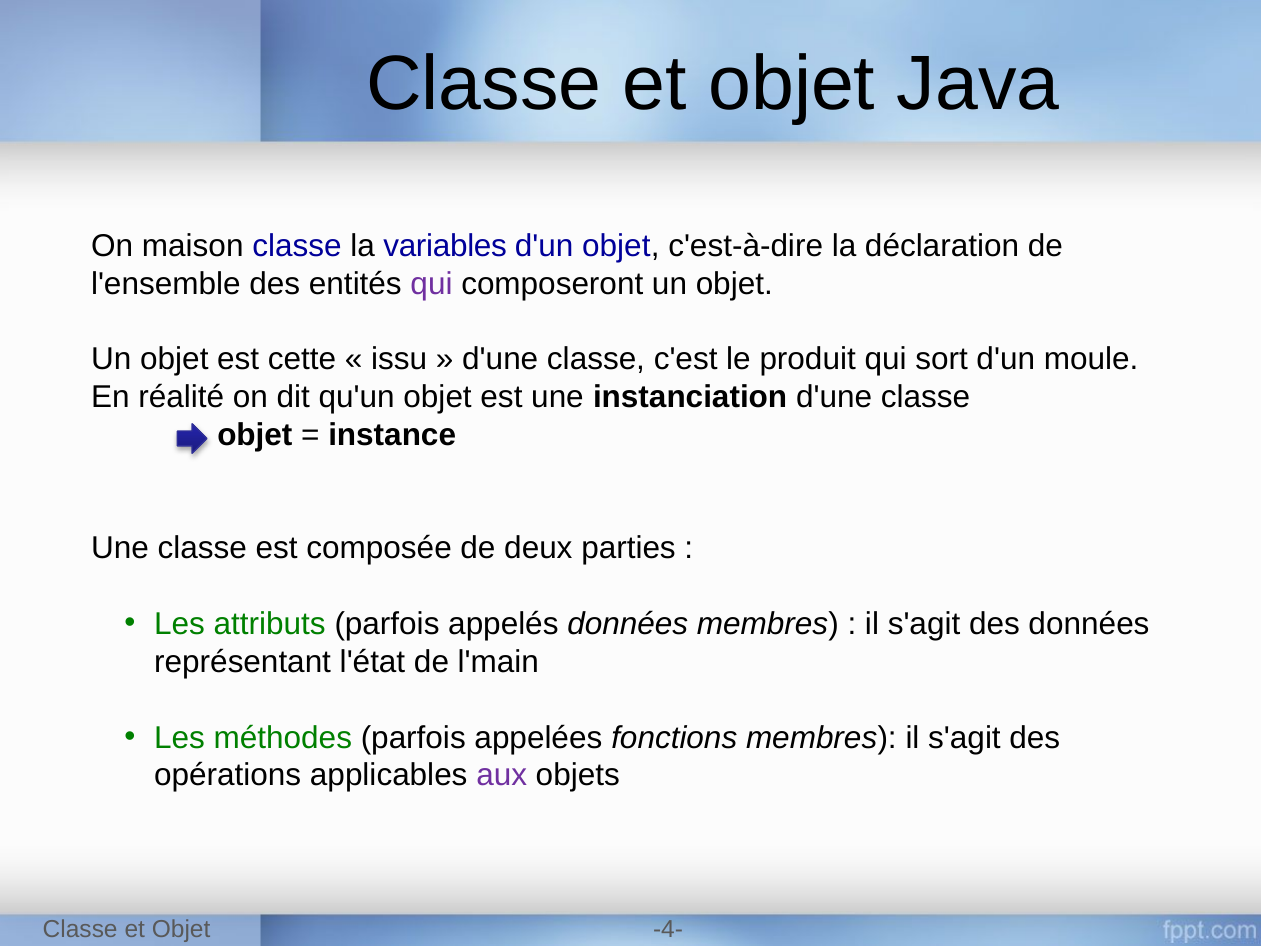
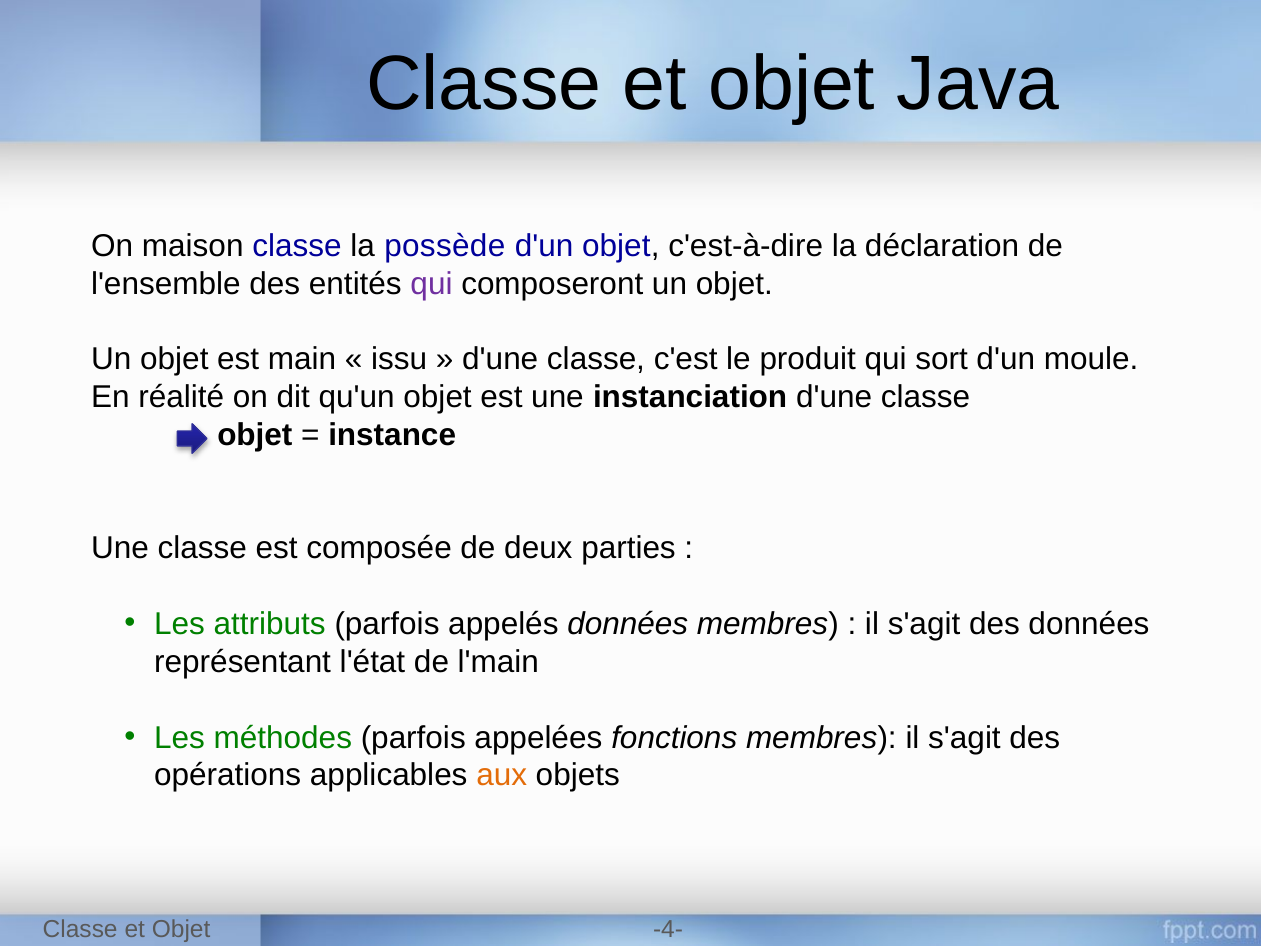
variables: variables -> possède (445, 246)
cette: cette -> main (302, 359)
aux colour: purple -> orange (502, 775)
